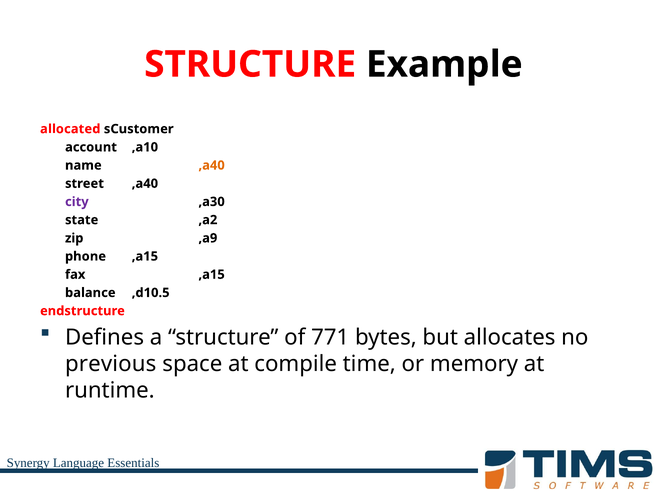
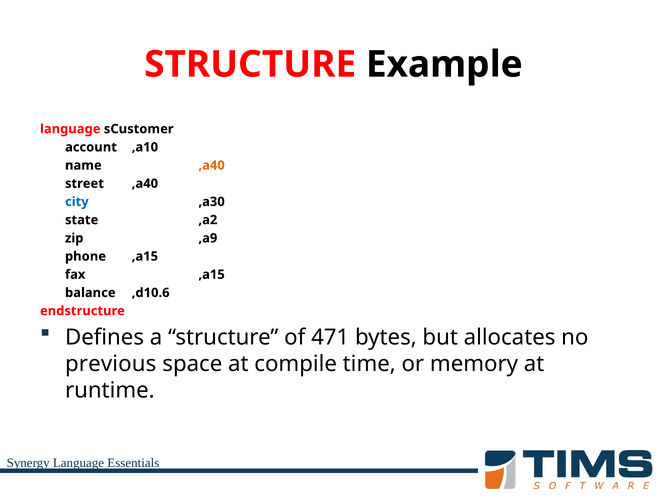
allocated: allocated -> language (70, 129)
city colour: purple -> blue (77, 201)
,d10.5: ,d10.5 -> ,d10.6 (151, 292)
771: 771 -> 471 (330, 337)
